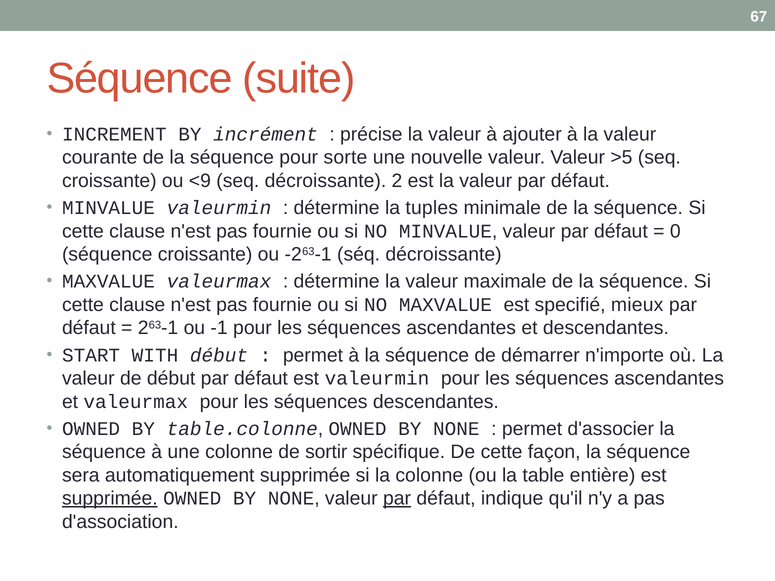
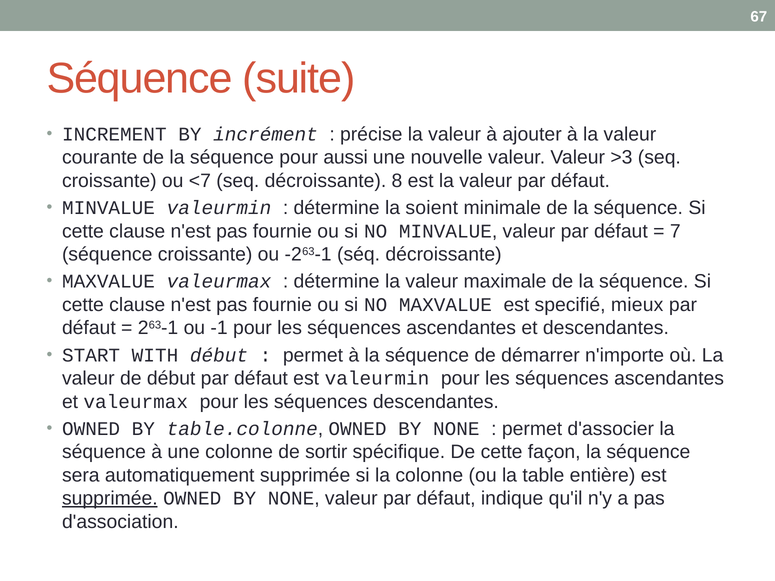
sorte: sorte -> aussi (346, 158)
>5: >5 -> >3 (621, 158)
<9: <9 -> <7 (200, 181)
2: 2 -> 8 (397, 181)
tuples: tuples -> soient (432, 208)
0: 0 -> 7 (675, 231)
par underline: present -> none (397, 499)
